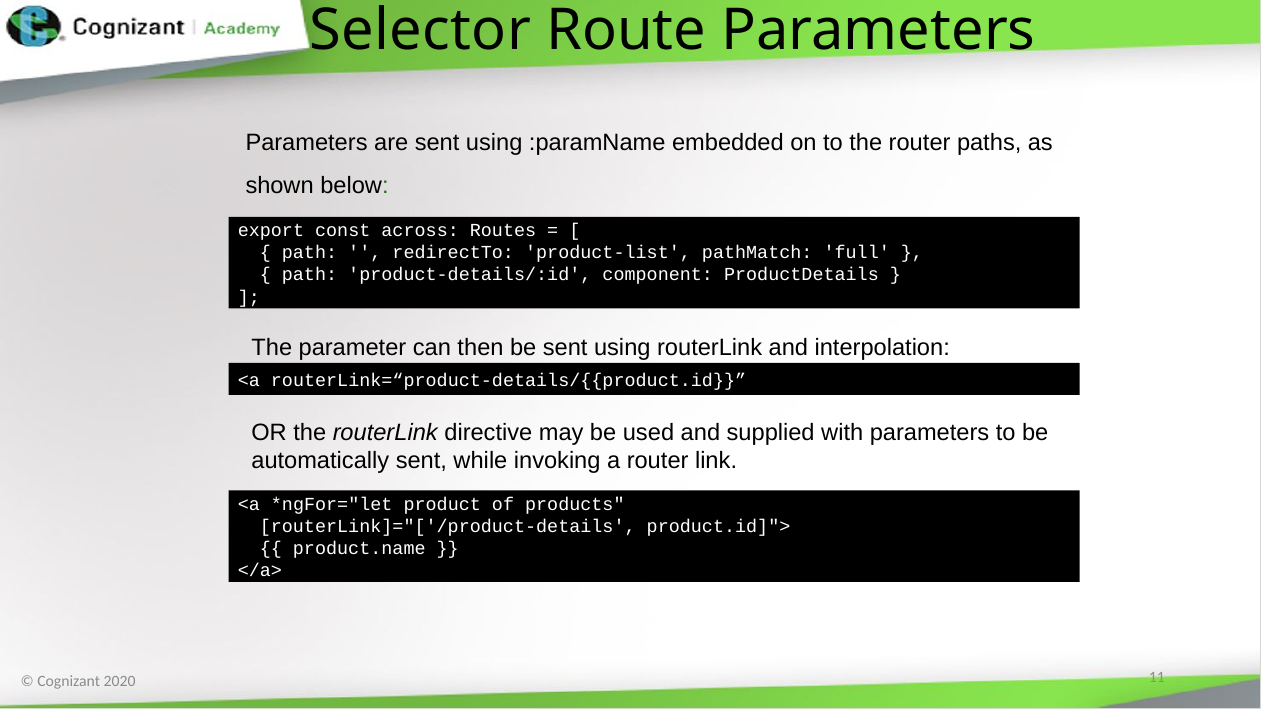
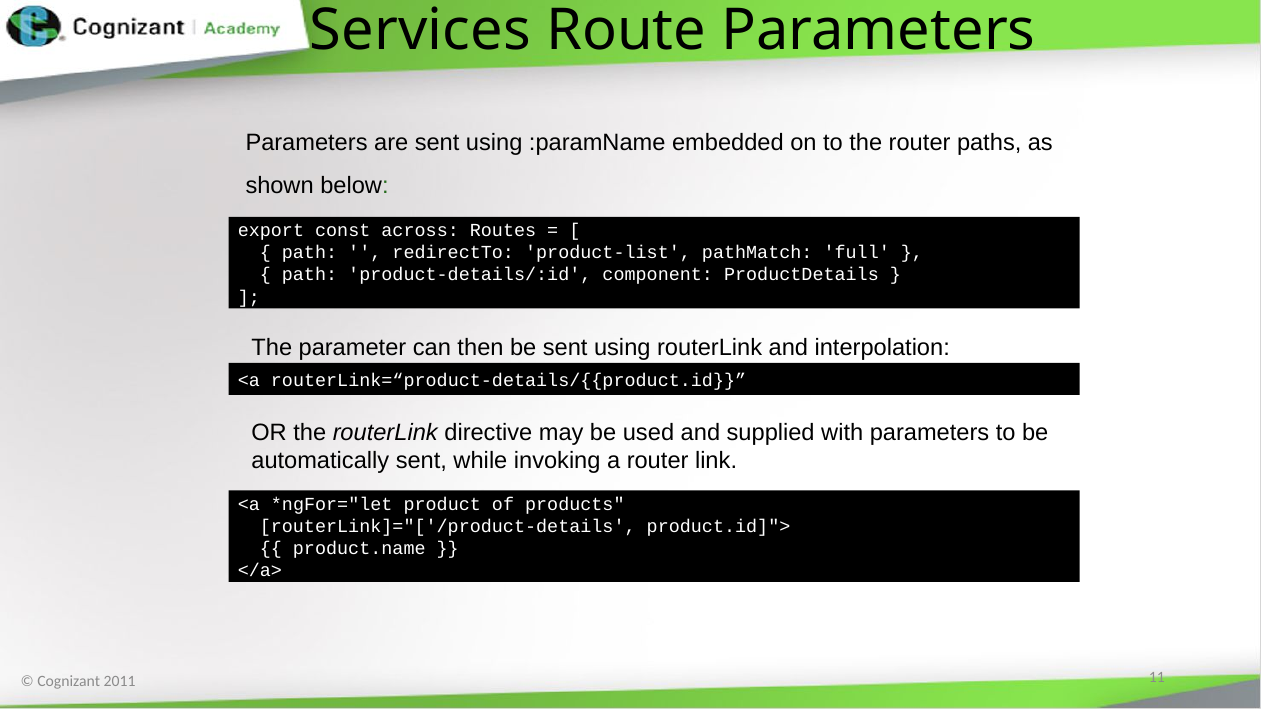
Selector: Selector -> Services (420, 30)
2020: 2020 -> 2011 (120, 681)
